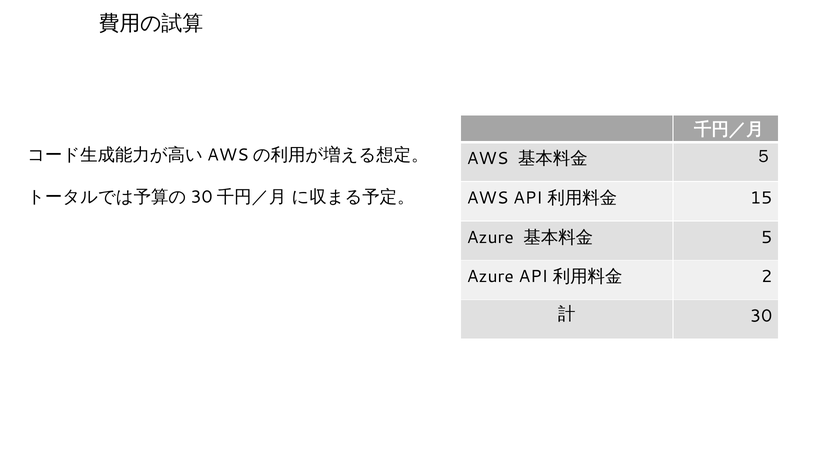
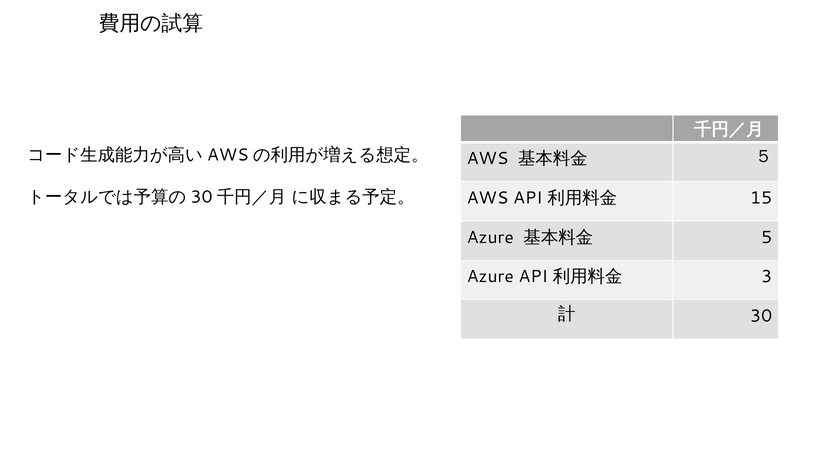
2: 2 -> 3 (767, 277)
